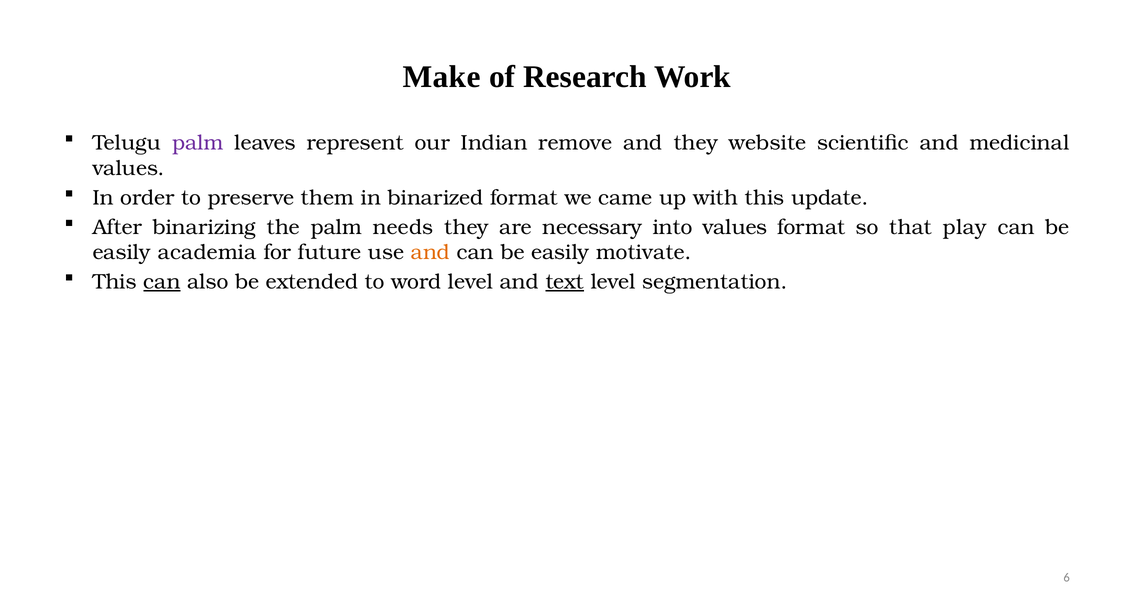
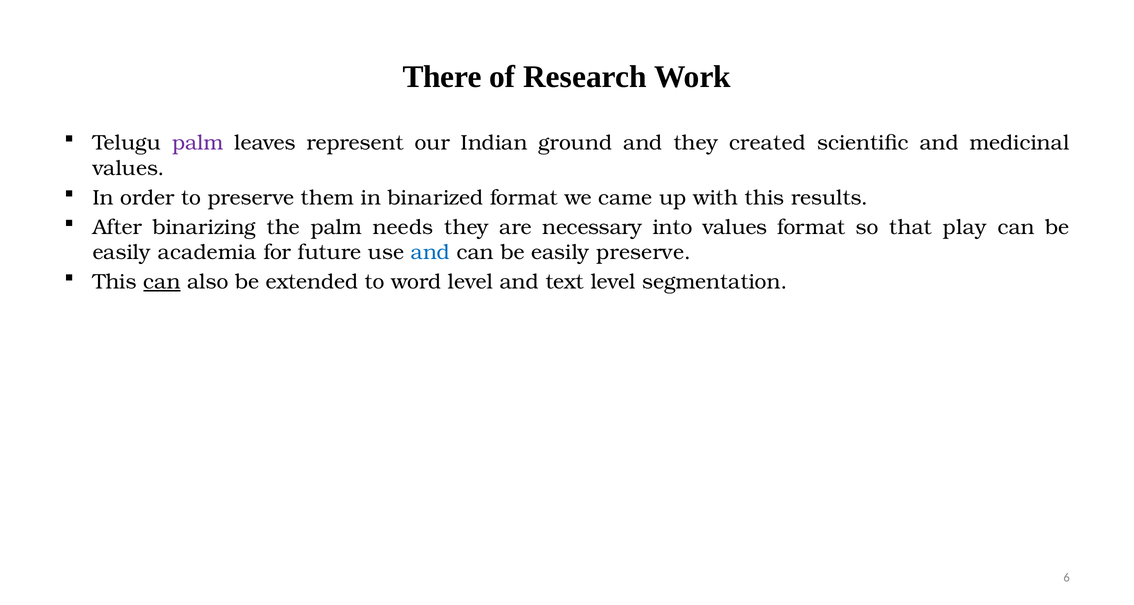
Make: Make -> There (442, 77)
remove: remove -> ground (575, 143)
website: website -> created (767, 143)
update: update -> results (830, 198)
and colour: orange -> blue (430, 252)
easily motivate: motivate -> preserve (644, 252)
text underline: present -> none (565, 282)
